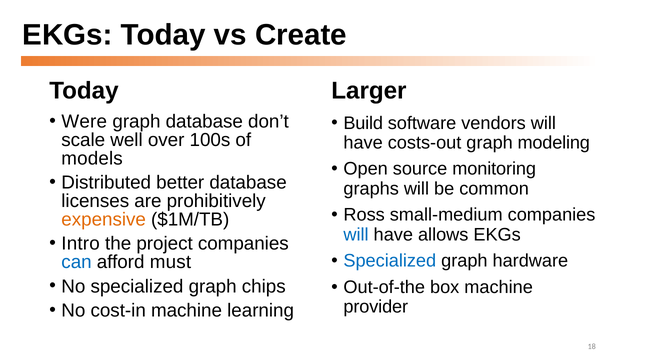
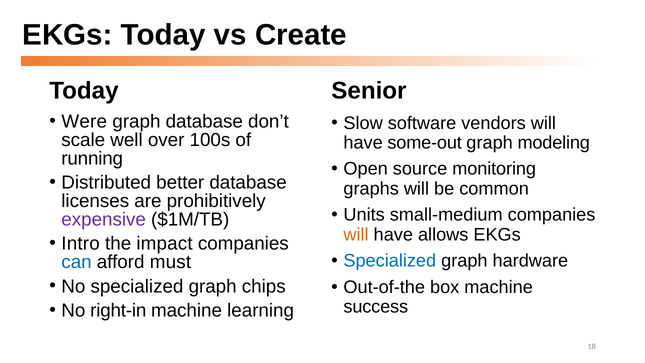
Larger: Larger -> Senior (369, 91)
Build: Build -> Slow (363, 123)
costs-out: costs-out -> some-out (425, 143)
models: models -> running (92, 158)
Ross: Ross -> Units (364, 215)
expensive colour: orange -> purple (104, 219)
will colour: blue -> orange (356, 234)
project: project -> impact (165, 244)
provider: provider -> success (376, 307)
cost-in: cost-in -> right-in (118, 311)
